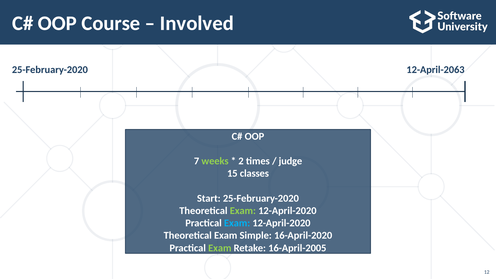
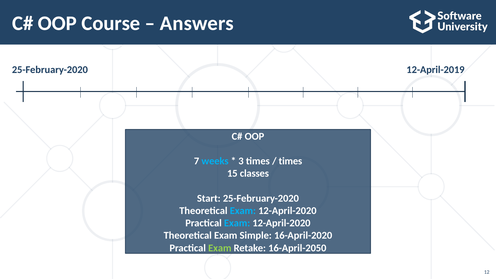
Involved: Involved -> Answers (197, 23)
12-April-2063: 12-April-2063 -> 12-April-2019 (436, 70)
weeks colour: light green -> light blue (215, 161)
2: 2 -> 3 (241, 161)
judge: judge -> times (290, 161)
Exam colour: light green -> light blue (243, 211)
16-April-2005: 16-April-2005 -> 16-April-2050 (297, 248)
